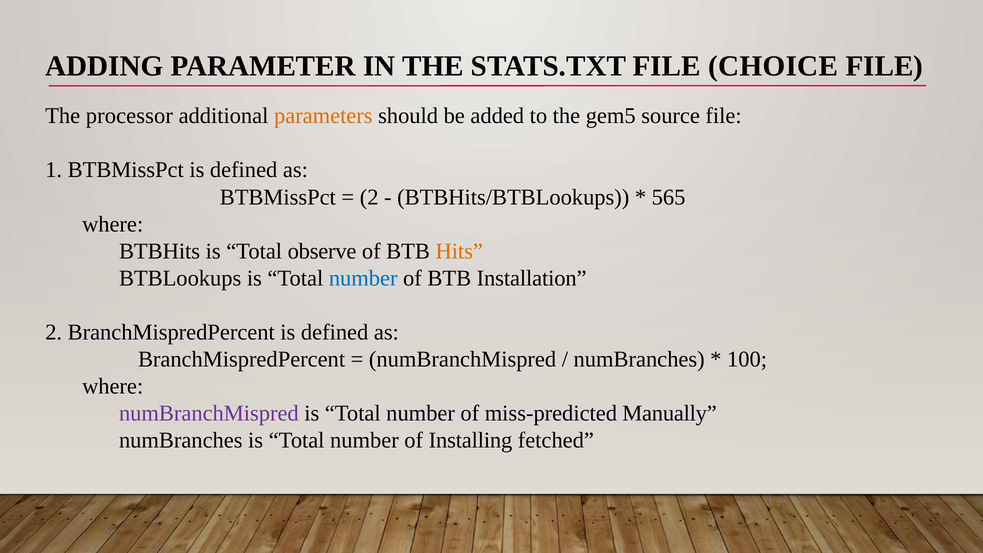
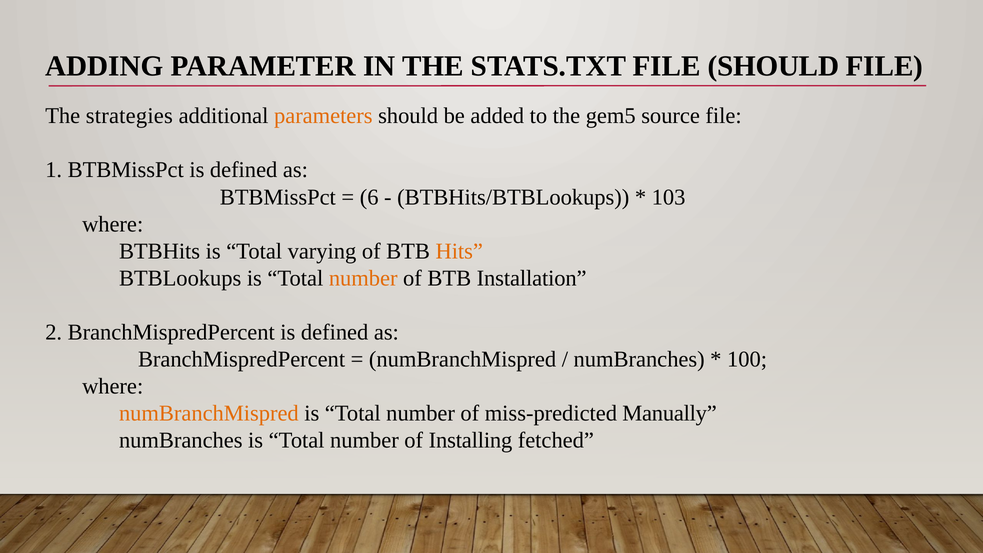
FILE CHOICE: CHOICE -> SHOULD (774, 66)
processor: processor -> strategies (129, 116)
2: 2 -> 6 (369, 197)
565: 565 -> 103 (669, 197)
observe: observe -> varying (322, 251)
number colour: blue -> orange (363, 278)
numBranchMispred colour: purple -> orange (209, 413)
